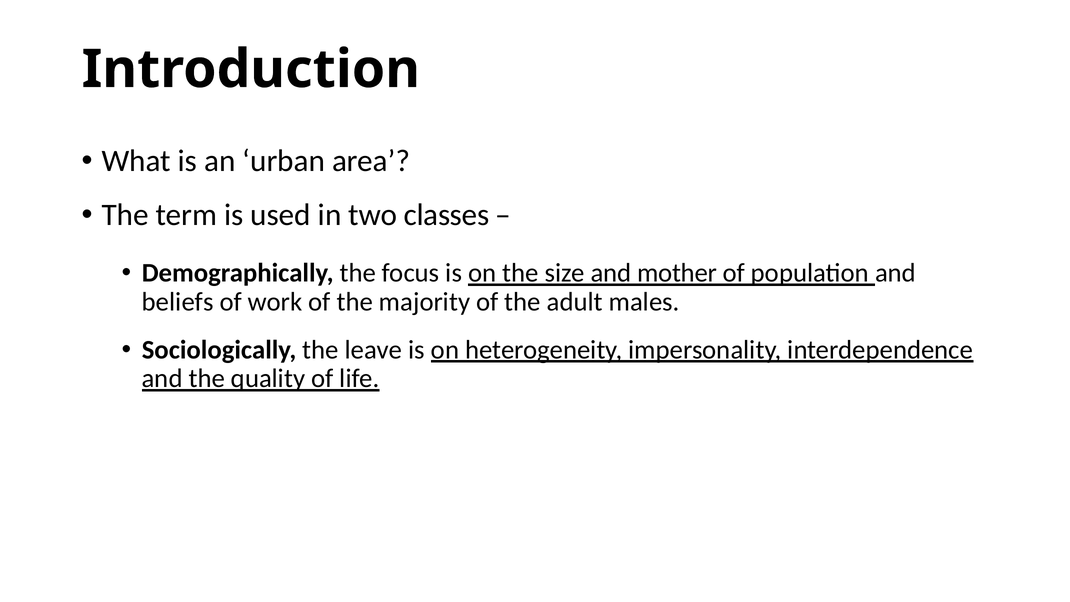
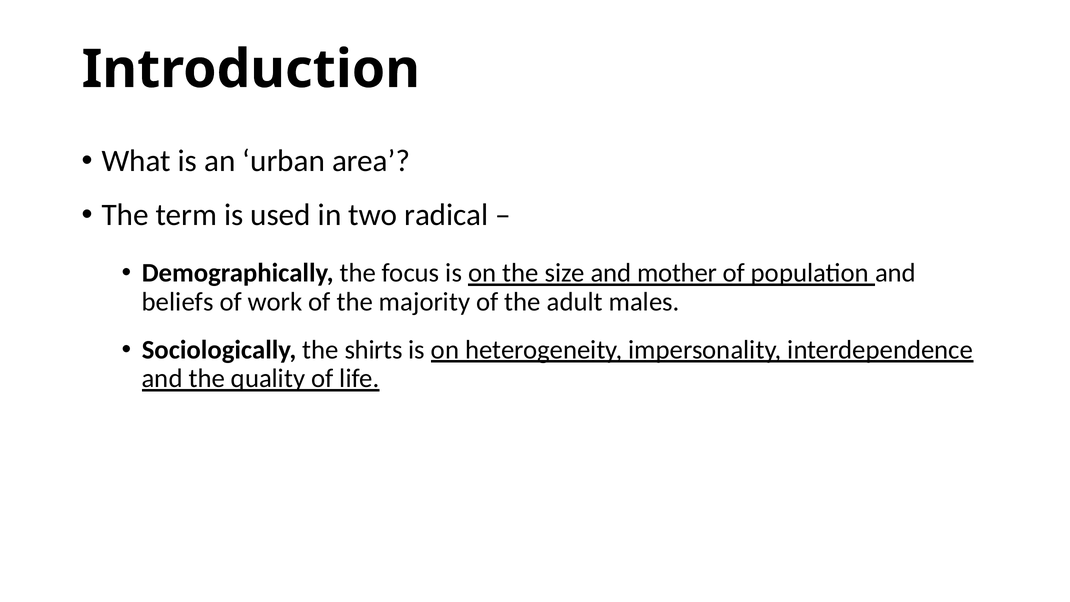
classes: classes -> radical (446, 215)
leave: leave -> shirts (374, 350)
